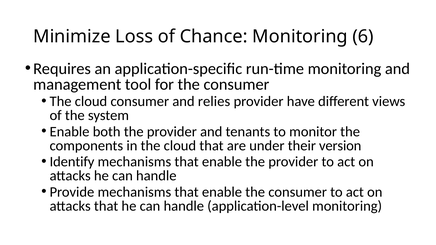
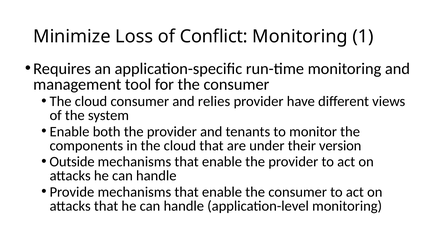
Chance: Chance -> Conflict (214, 37)
6: 6 -> 1 (363, 37)
Identify: Identify -> Outside (72, 162)
